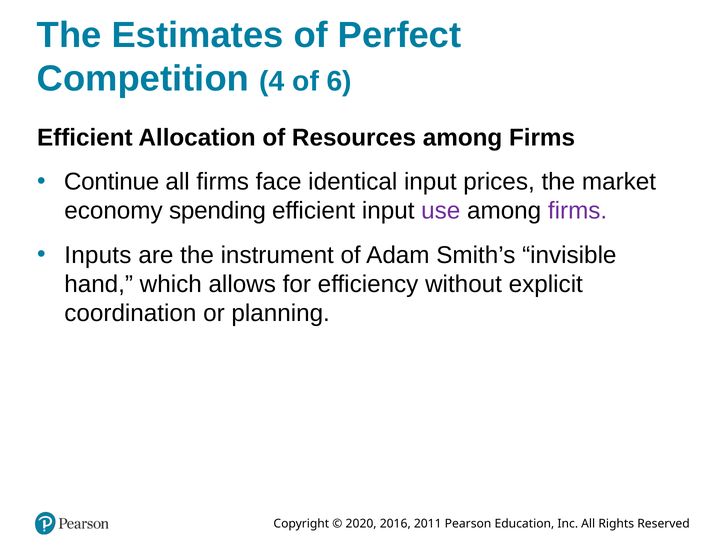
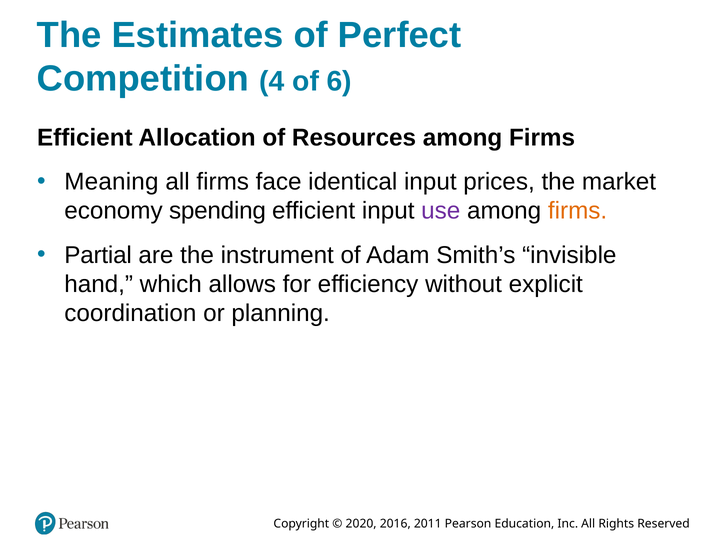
Continue: Continue -> Meaning (111, 182)
firms colour: purple -> orange (578, 211)
Inputs: Inputs -> Partial (98, 255)
